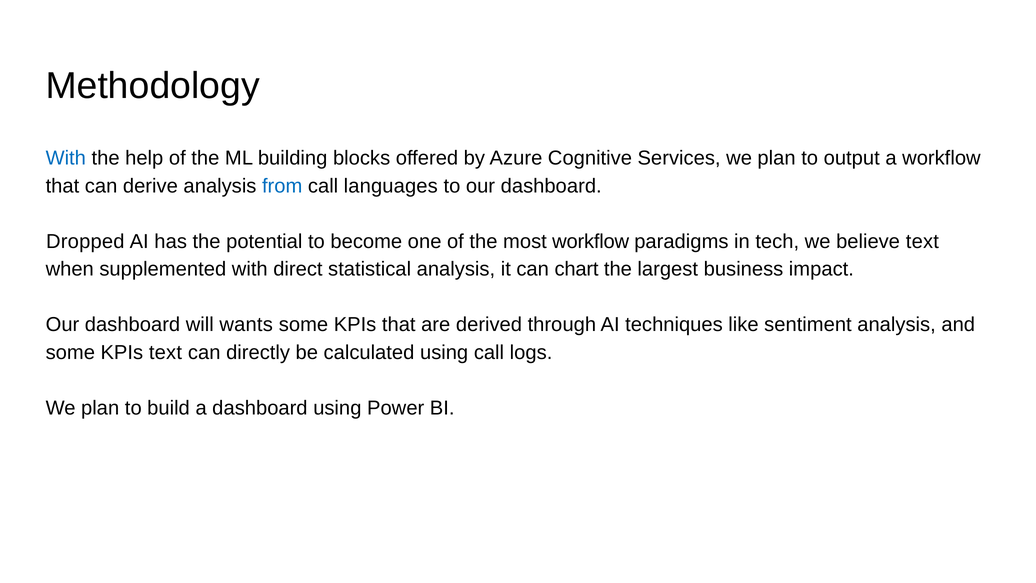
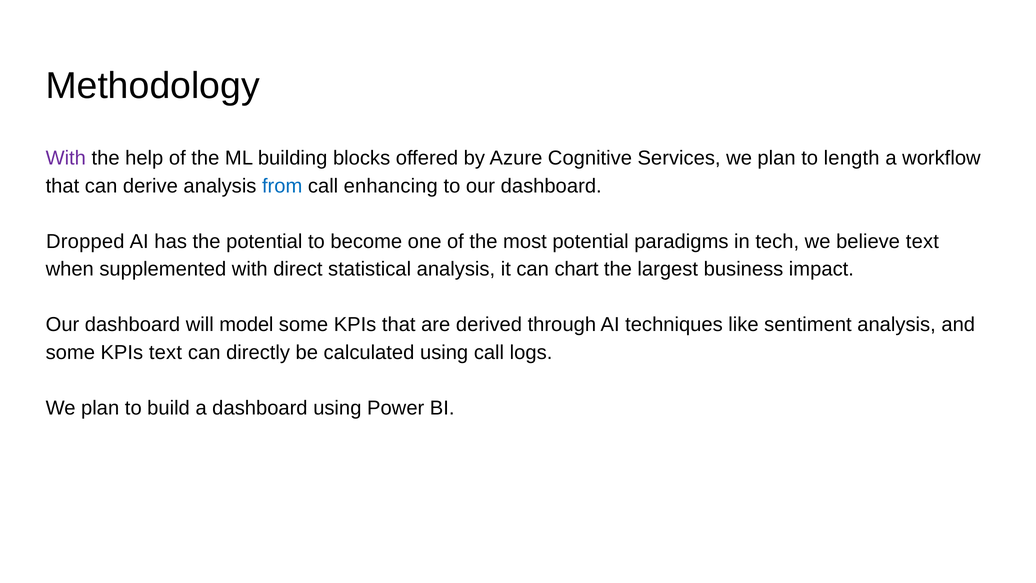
With colour: blue -> purple (66, 158)
output: output -> length (852, 158)
languages: languages -> enhancing (391, 186)
most workflow: workflow -> potential (591, 241)
wants: wants -> model (246, 325)
